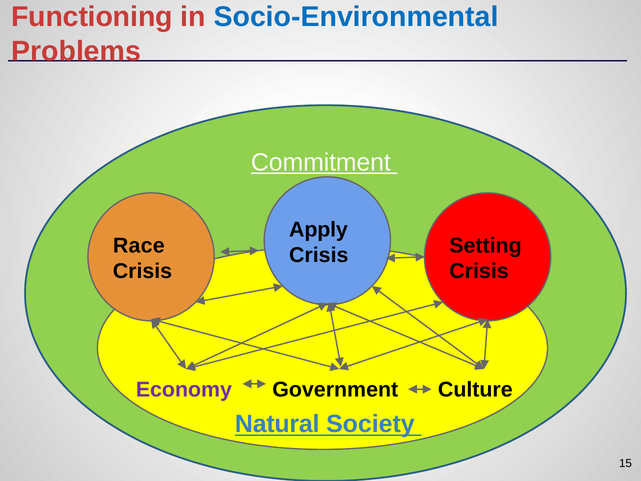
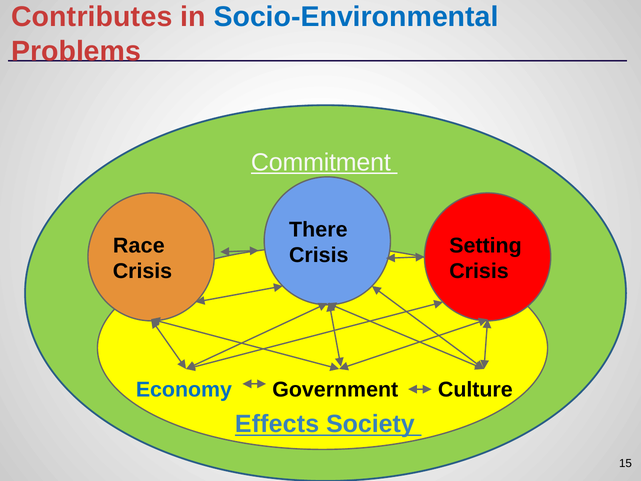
Functioning: Functioning -> Contributes (92, 17)
Apply: Apply -> There (318, 229)
Economy colour: purple -> blue (184, 390)
Natural: Natural -> Effects (277, 424)
